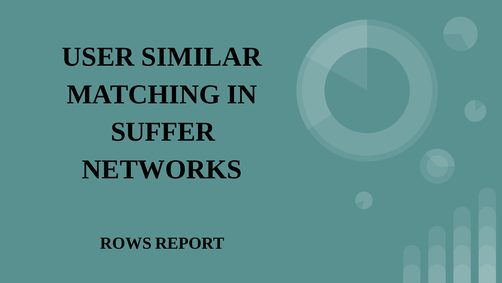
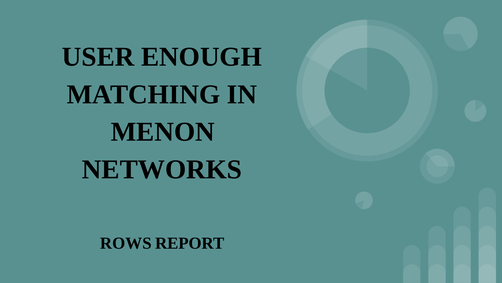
SIMILAR: SIMILAR -> ENOUGH (202, 57)
SUFFER: SUFFER -> MENON (163, 132)
